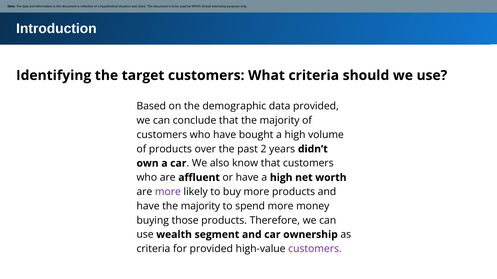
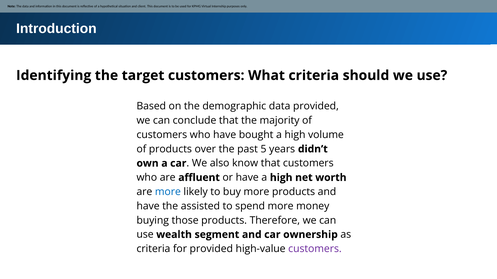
2: 2 -> 5 (264, 149)
more colour: purple -> blue (168, 192)
have the majority: majority -> assisted (200, 206)
